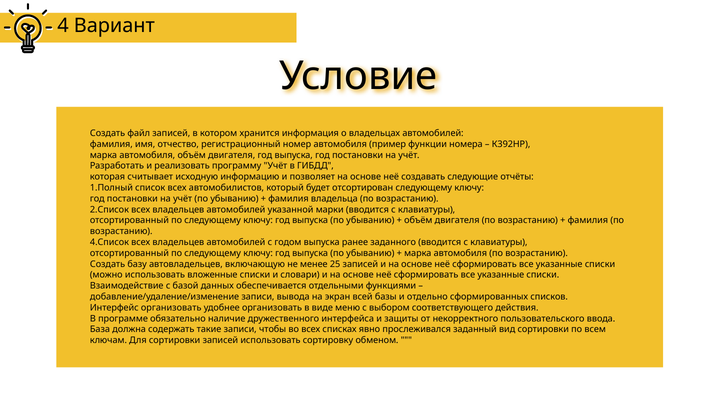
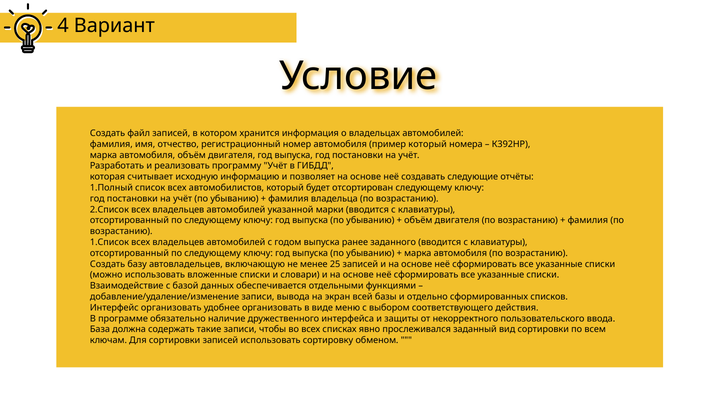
пример функции: функции -> который (428, 144)
4.Список: 4.Список -> 1.Список (110, 242)
